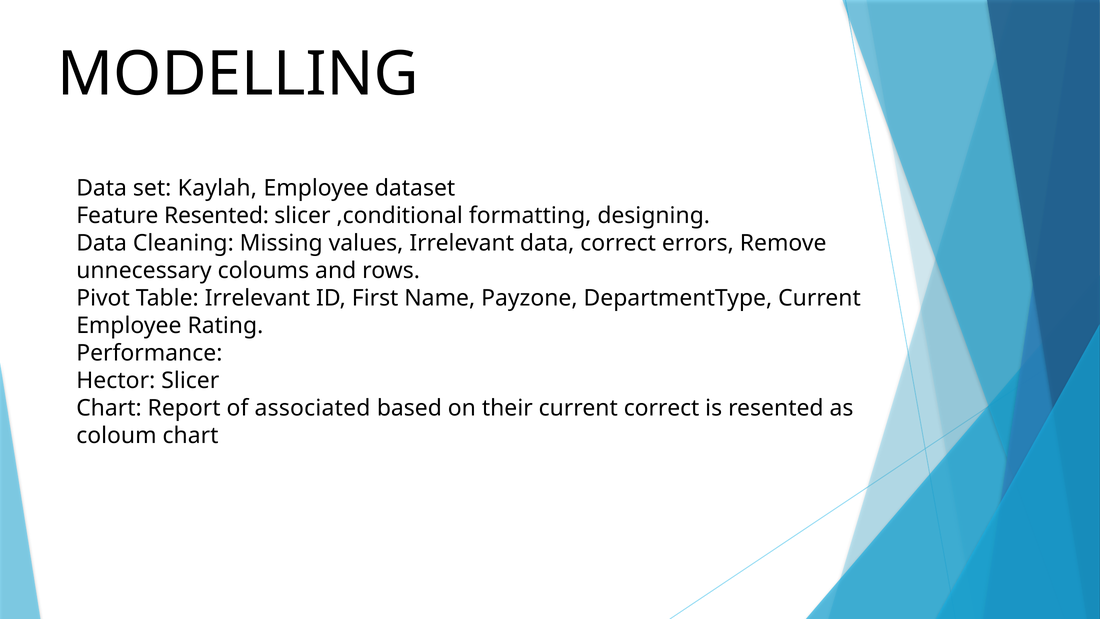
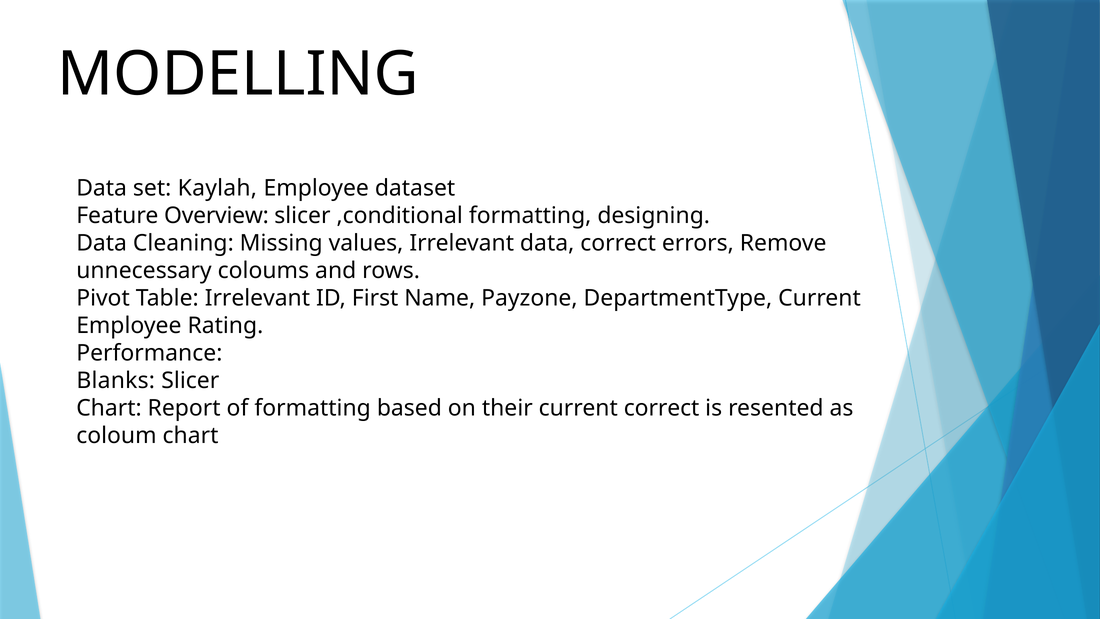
Feature Resented: Resented -> Overview (216, 215)
Hector: Hector -> Blanks (116, 381)
of associated: associated -> formatting (313, 408)
